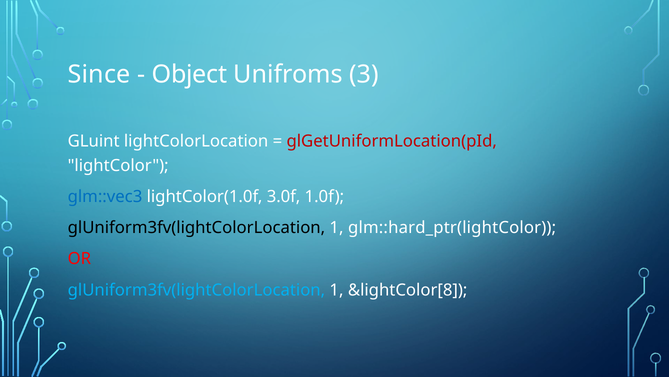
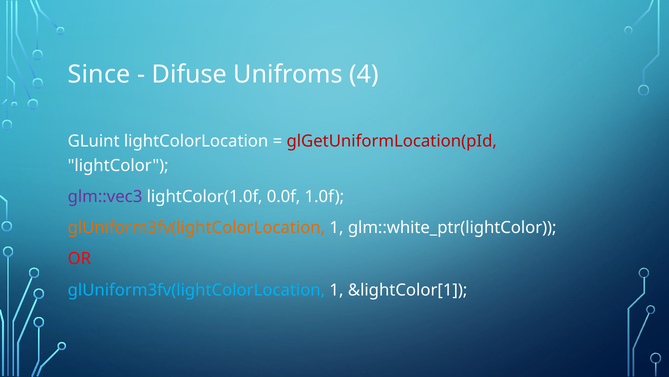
Object: Object -> Difuse (189, 74)
3: 3 -> 4 (364, 74)
glm::vec3 colour: blue -> purple (105, 196)
3.0f: 3.0f -> 0.0f (284, 196)
glUniform3fv(lightColorLocation colour: black -> orange (196, 227)
glm::hard_ptr(lightColor: glm::hard_ptr(lightColor -> glm::white_ptr(lightColor (452, 227)
&lightColor[8: &lightColor[8 -> &lightColor[1 (408, 289)
